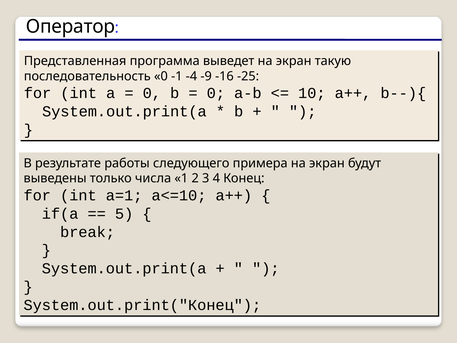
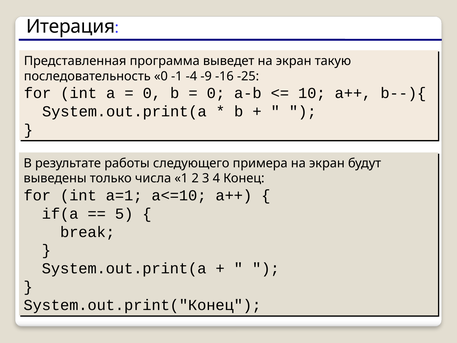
Оператор: Оператор -> Итерация (71, 26)
